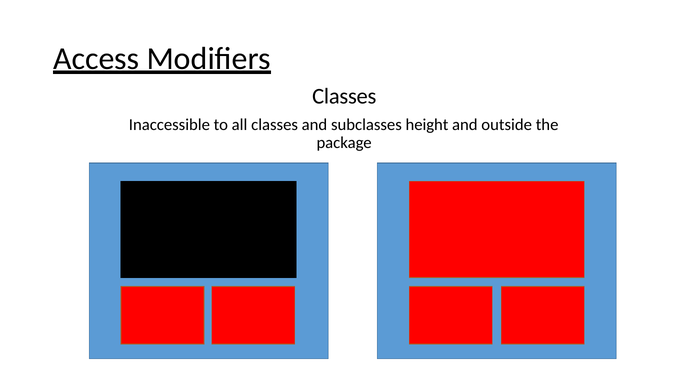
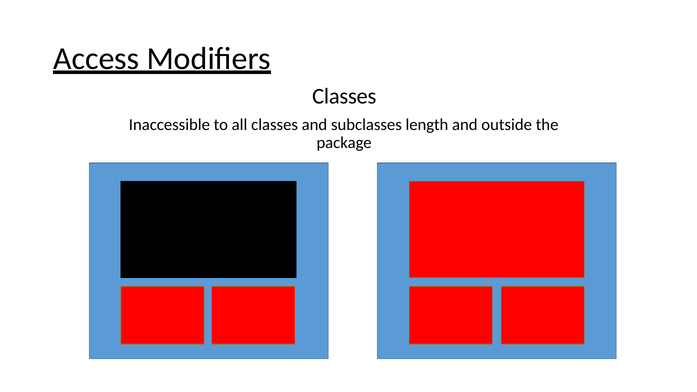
height: height -> length (427, 125)
